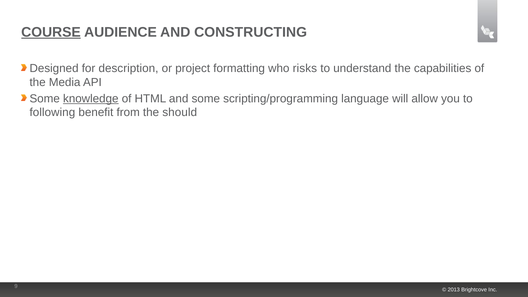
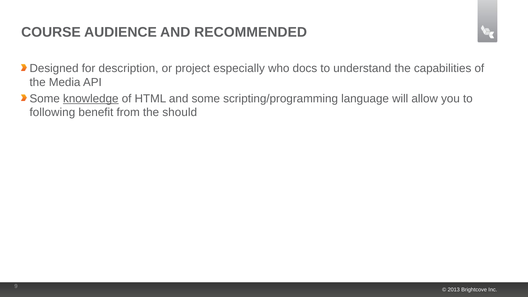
COURSE underline: present -> none (51, 32)
CONSTRUCTING: CONSTRUCTING -> RECOMMENDED (251, 32)
formatting: formatting -> especially (239, 68)
risks: risks -> docs (305, 68)
